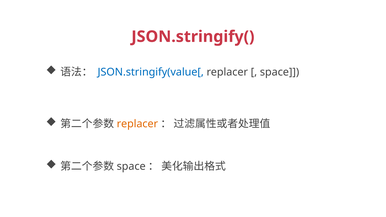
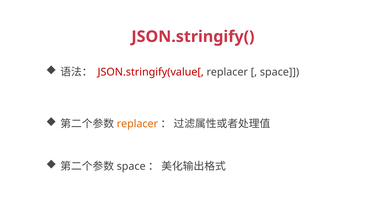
JSON.stringify(value[ colour: blue -> red (151, 72)
